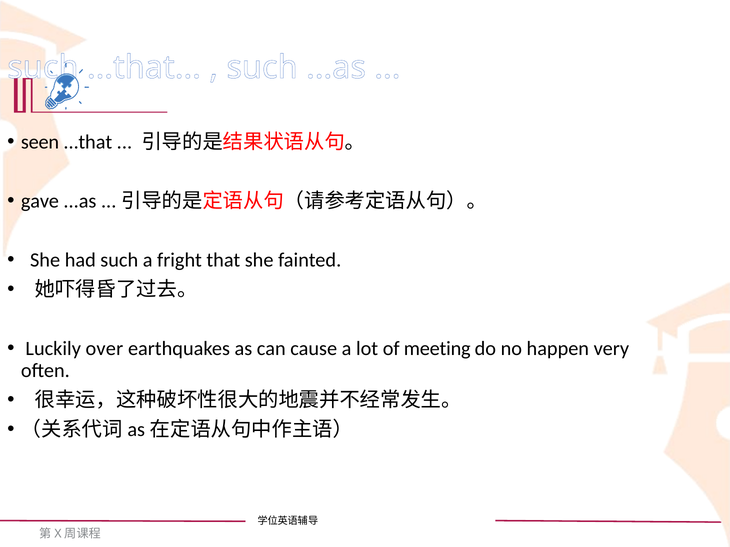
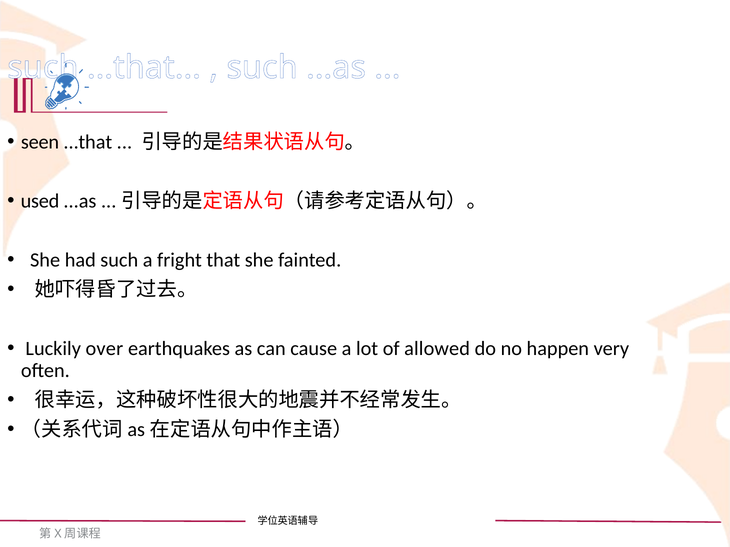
gave: gave -> used (40, 201)
meeting: meeting -> allowed (437, 349)
